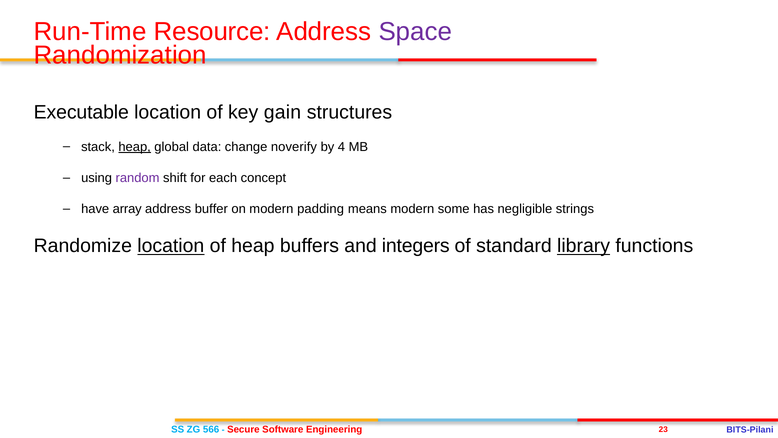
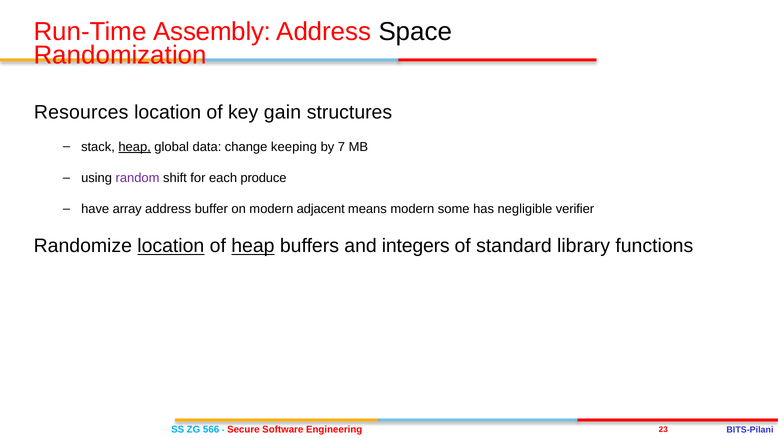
Resource: Resource -> Assembly (212, 32)
Space colour: purple -> black (415, 32)
Executable: Executable -> Resources (81, 112)
noverify: noverify -> keeping (294, 147)
4: 4 -> 7 (341, 147)
concept: concept -> produce (263, 178)
padding: padding -> adjacent (321, 209)
strings: strings -> verifier (575, 209)
heap underline: none -> present (253, 246)
library underline: present -> none (584, 246)
